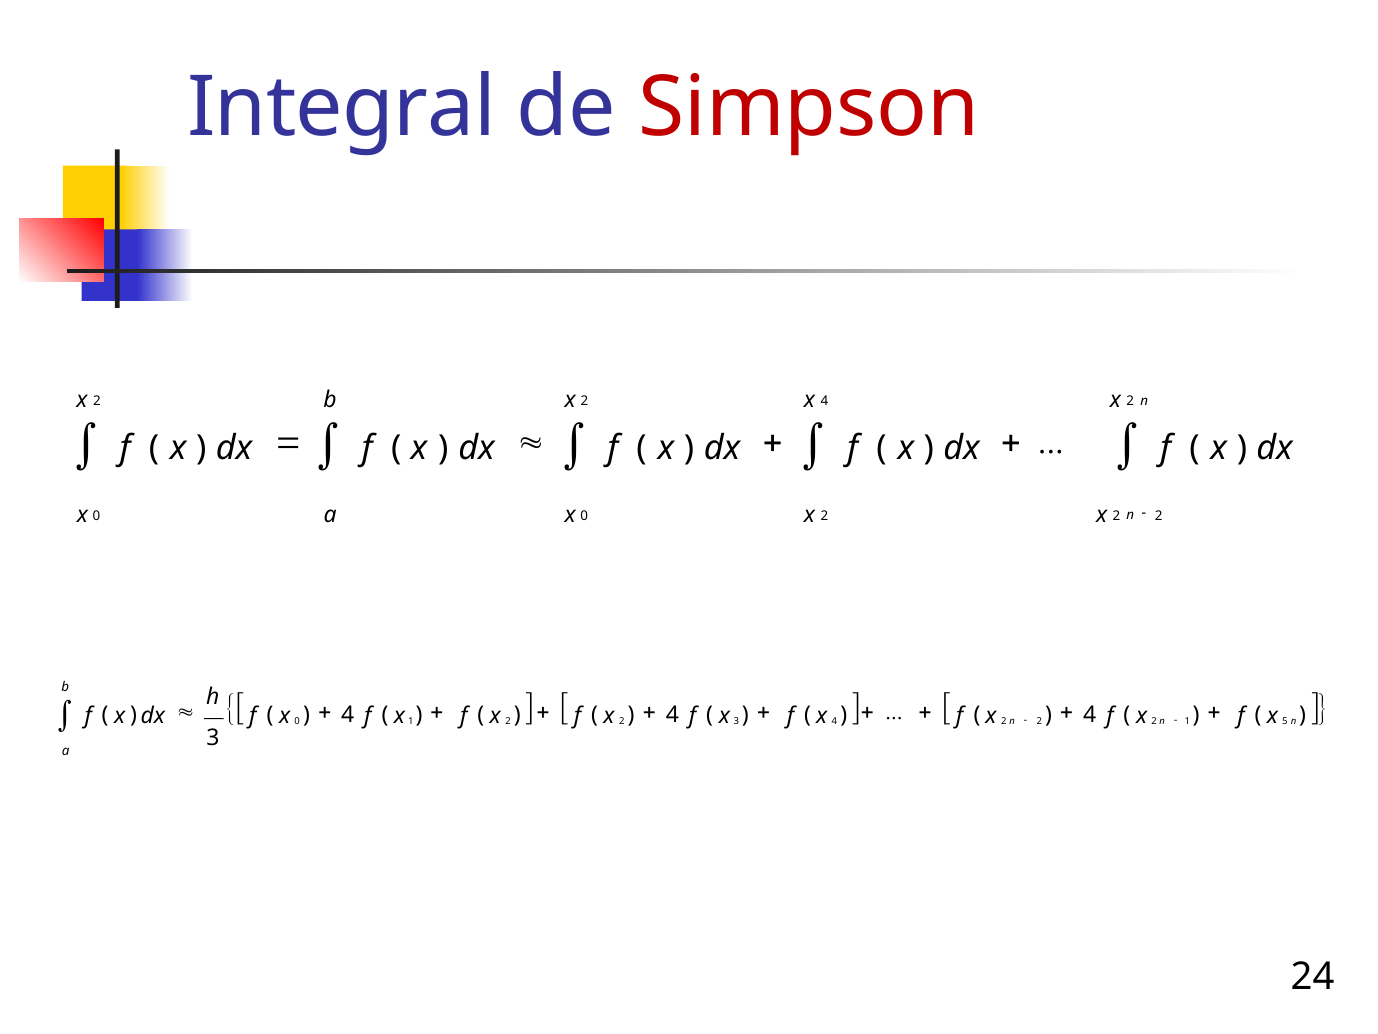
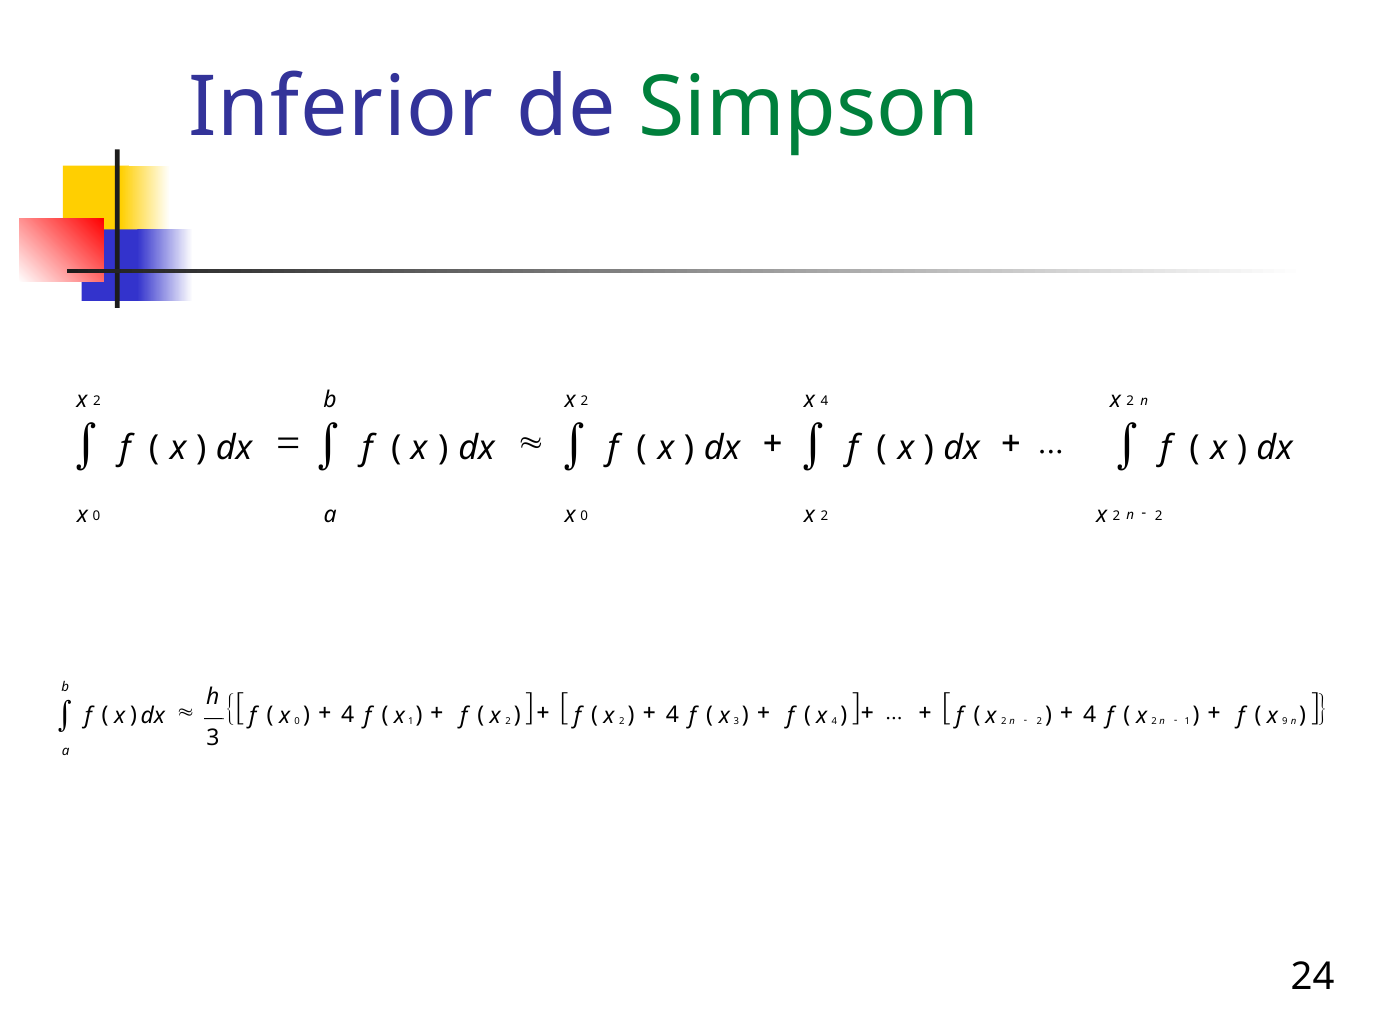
Integral: Integral -> Inferior (341, 108)
Simpson colour: red -> green (809, 108)
5: 5 -> 9 (1285, 721)
